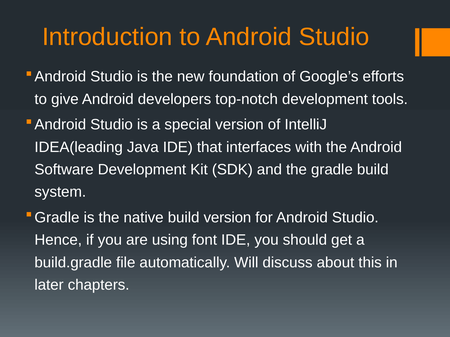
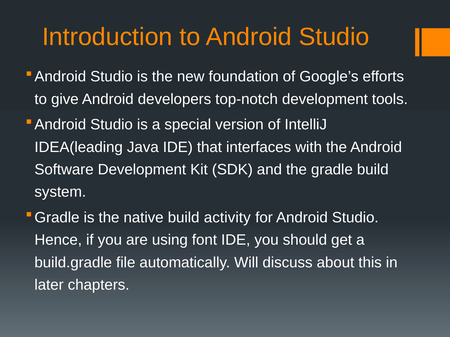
build version: version -> activity (227, 218)
